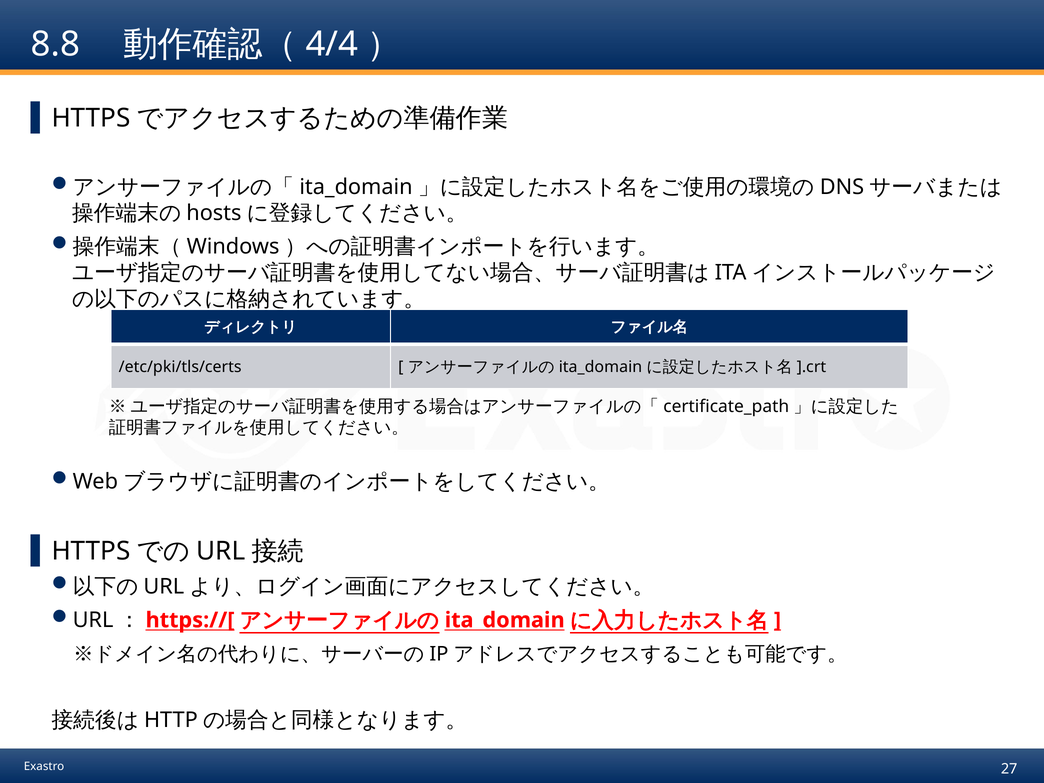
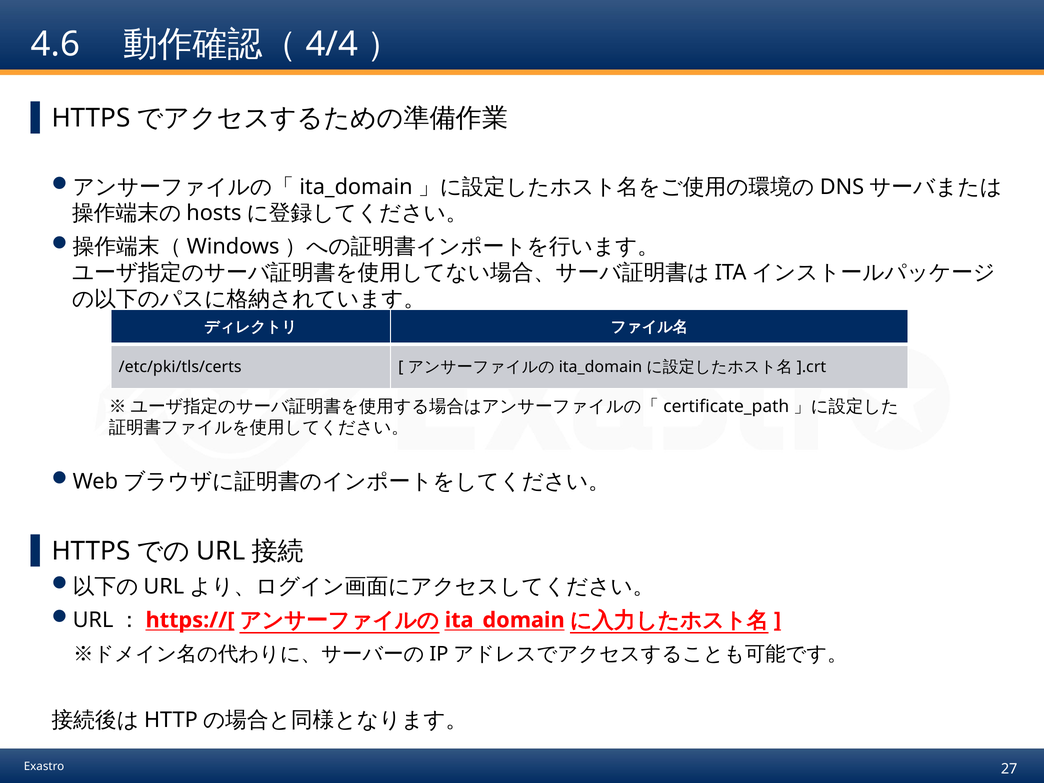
8.8: 8.8 -> 4.6 (56, 44)
